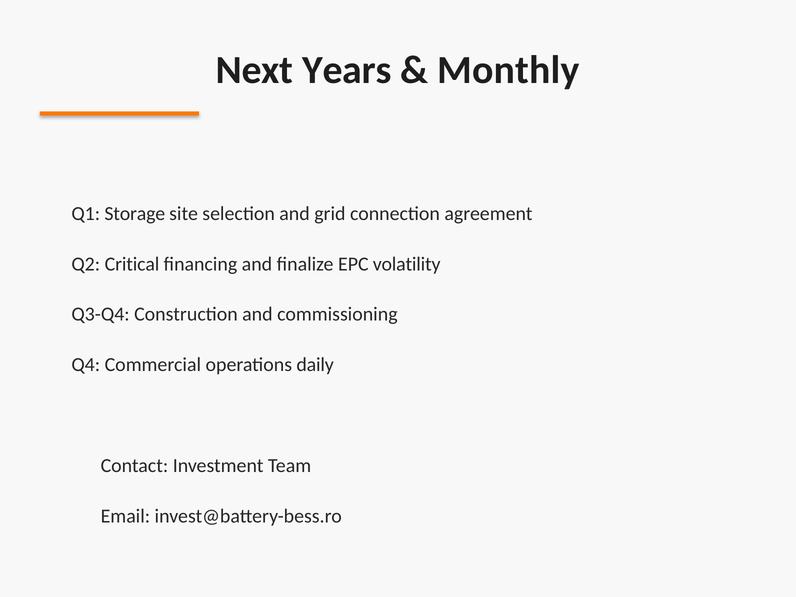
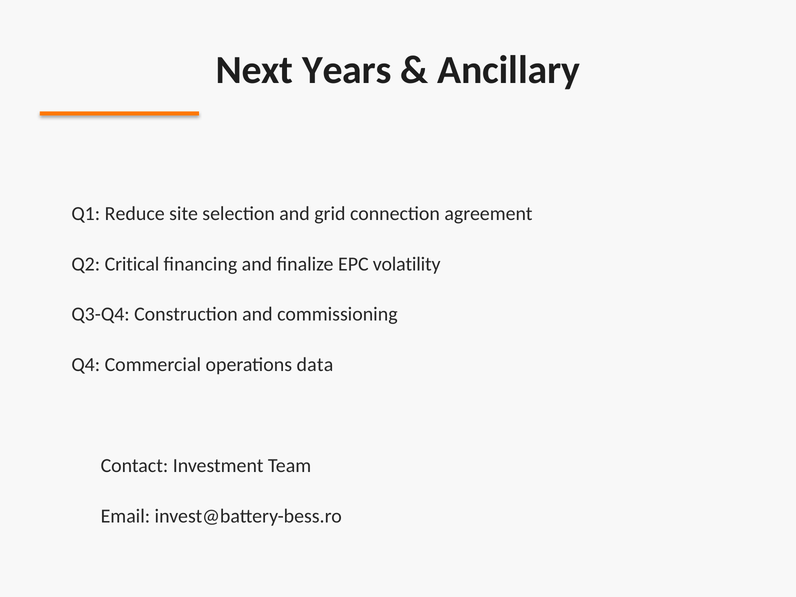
Monthly: Monthly -> Ancillary (509, 70)
Storage: Storage -> Reduce (135, 214)
daily: daily -> data (315, 365)
